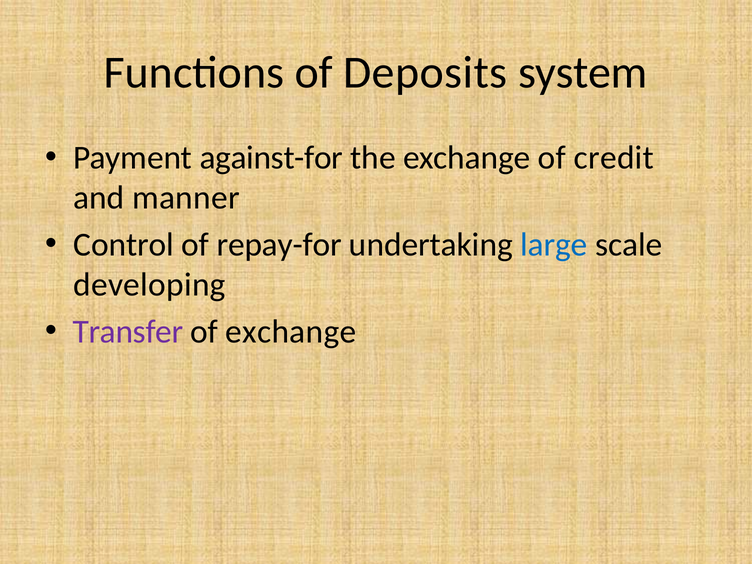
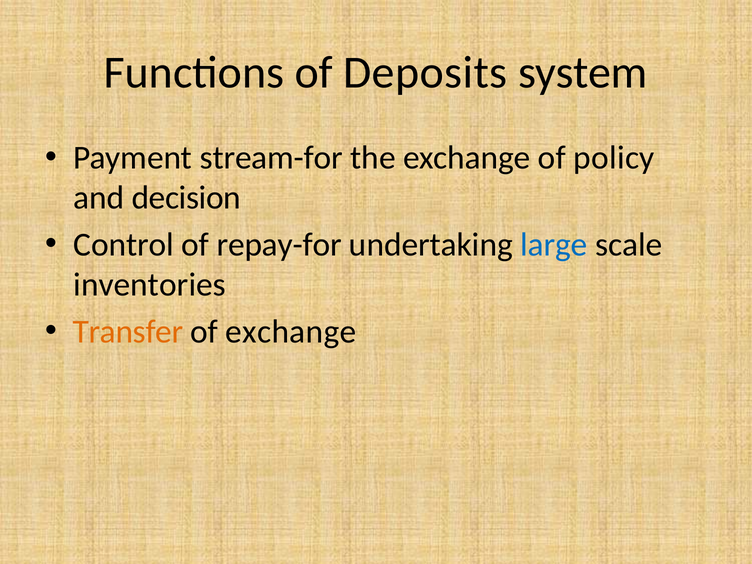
against-for: against-for -> stream-for (271, 158)
credit: credit -> policy (614, 158)
manner: manner -> decision (186, 198)
developing: developing -> inventories (150, 285)
Transfer colour: purple -> orange (128, 332)
